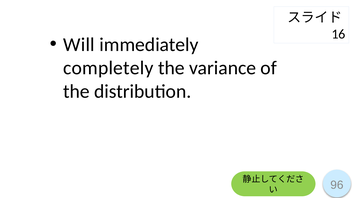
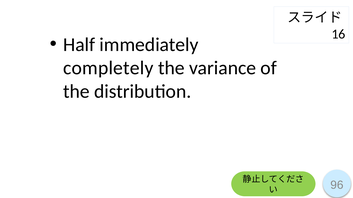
Will: Will -> Half (79, 45)
